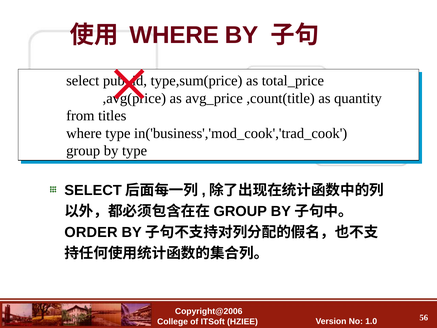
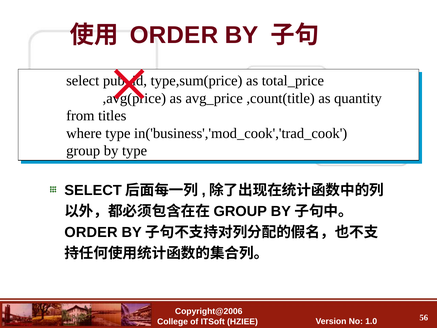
WHERE: WHERE -> ORDER (174, 35)
